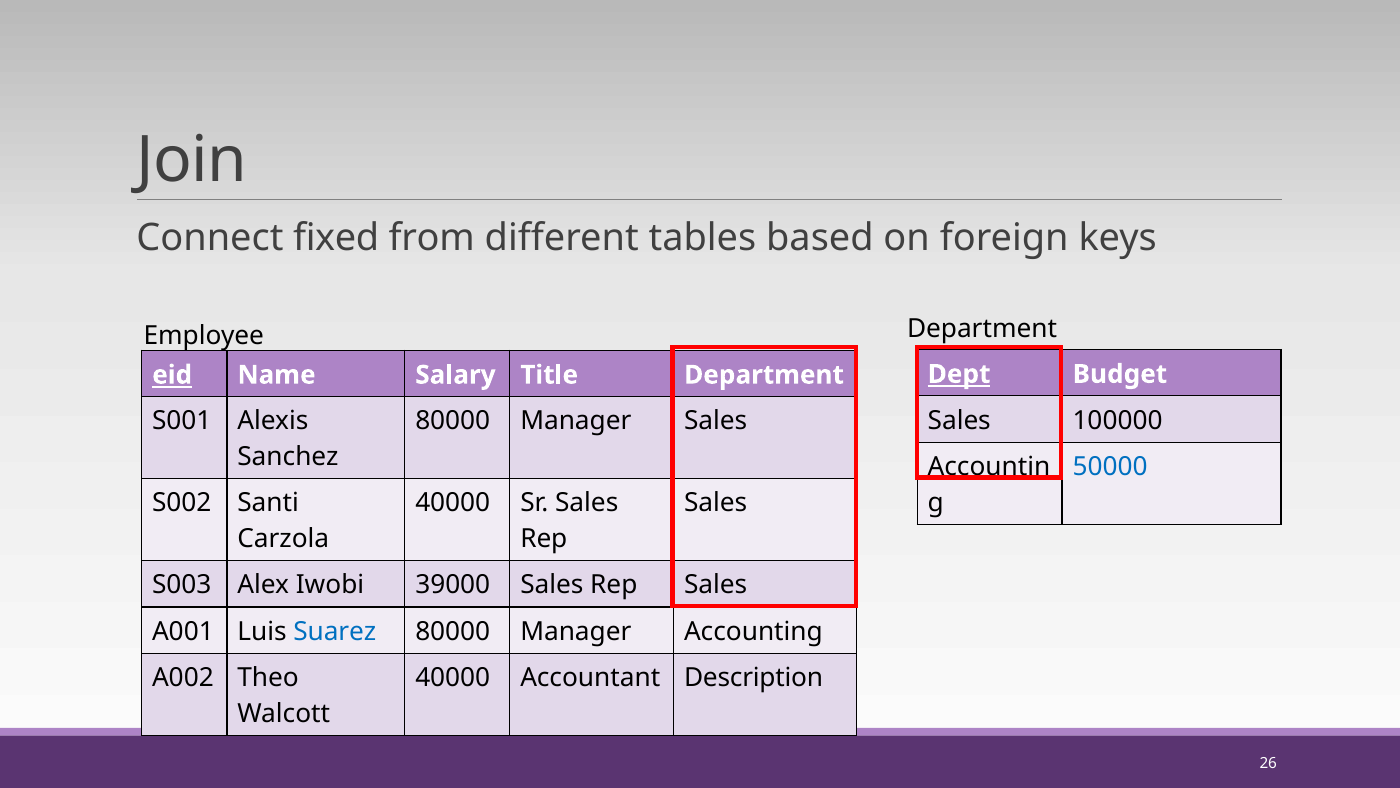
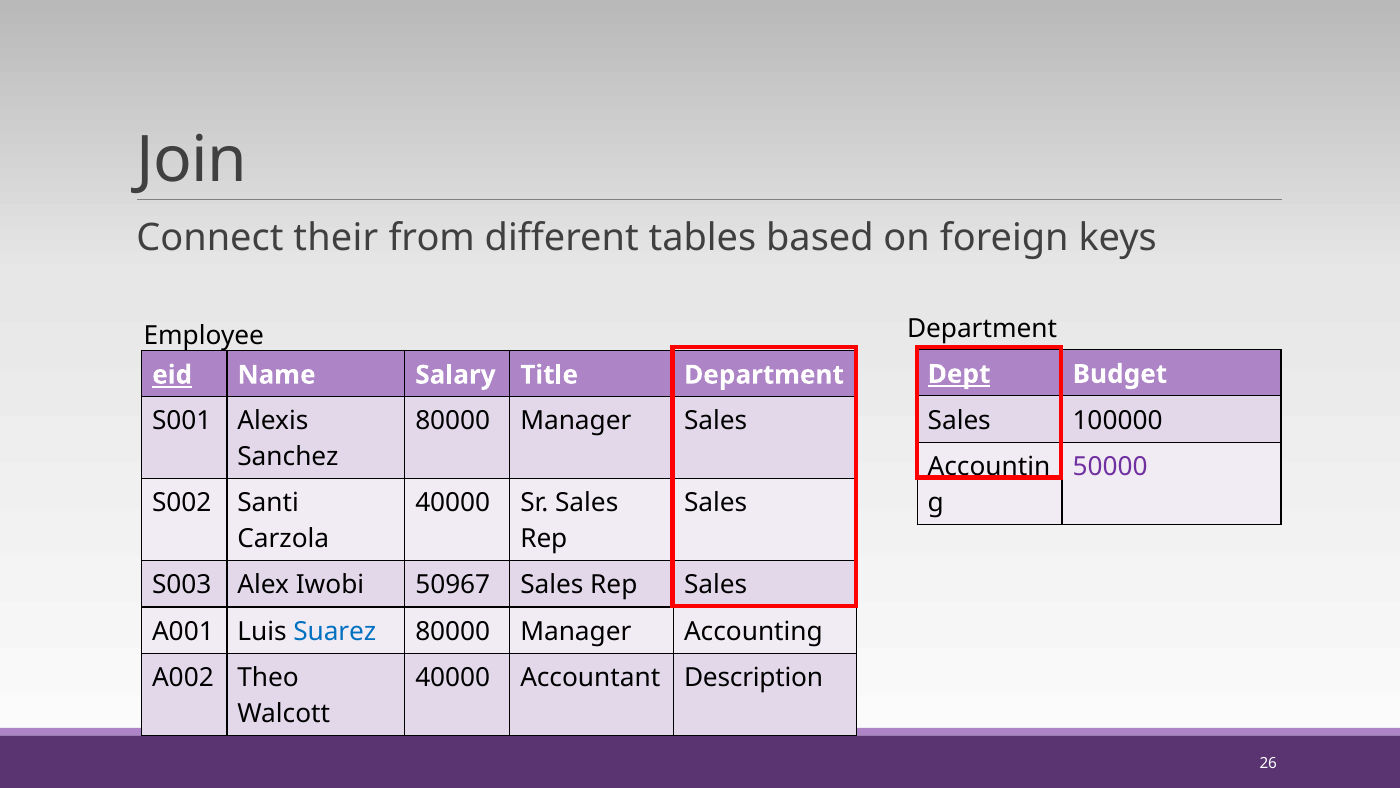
fixed: fixed -> their (336, 237)
50000 colour: blue -> purple (1110, 466)
39000: 39000 -> 50967 (453, 585)
